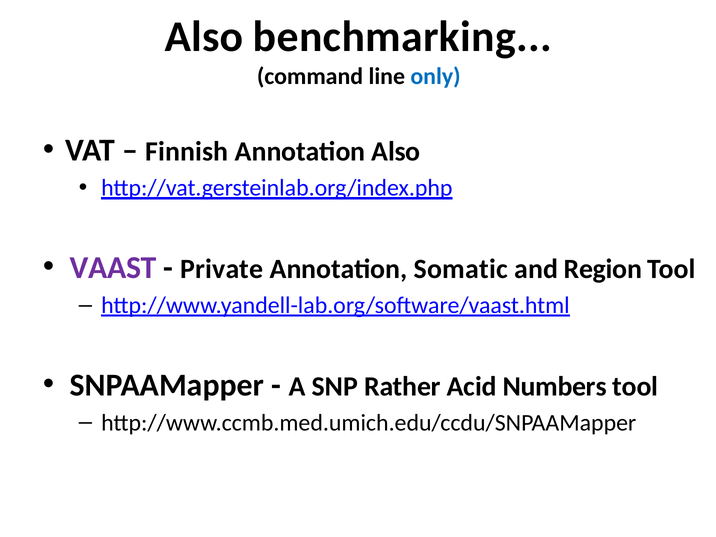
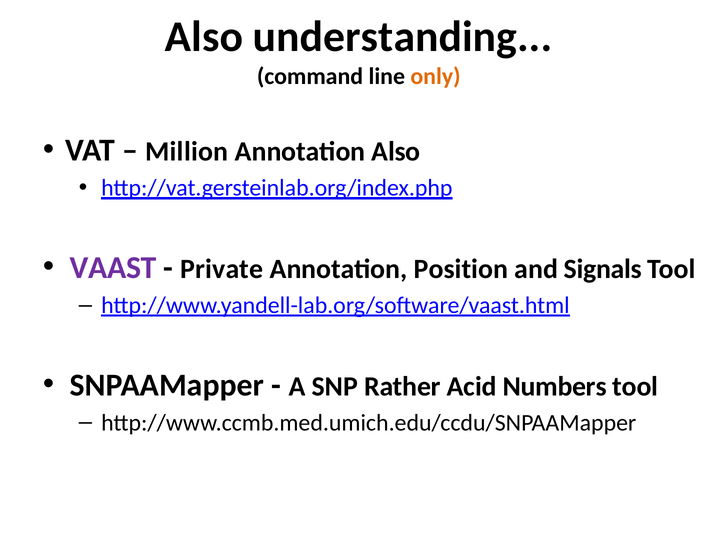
benchmarking: benchmarking -> understanding (403, 37)
only colour: blue -> orange (435, 76)
Finnish: Finnish -> Million (187, 152)
Somatic: Somatic -> Position (461, 269)
Region: Region -> Signals (603, 269)
